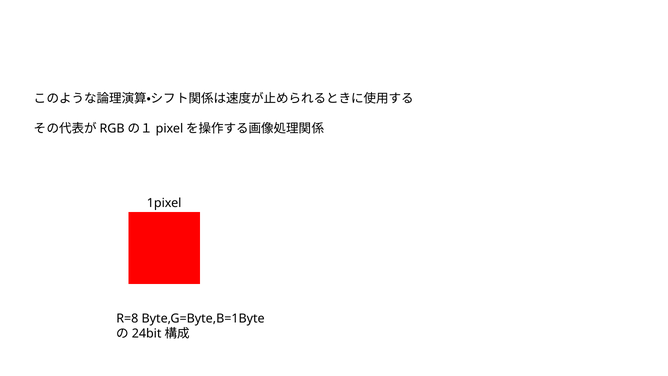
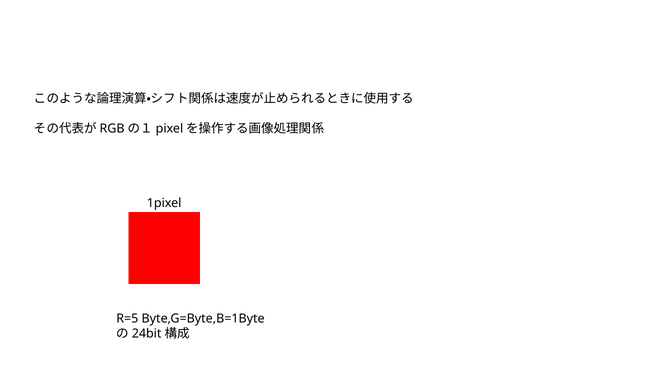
R=8: R=8 -> R=5 (127, 318)
